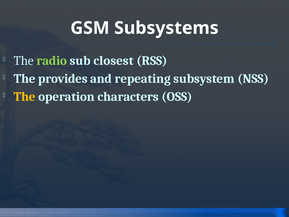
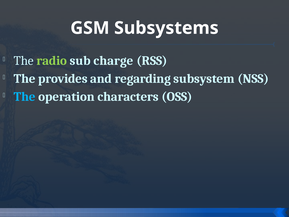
closest: closest -> charge (113, 61)
repeating: repeating -> regarding (143, 79)
The colour: yellow -> light blue (25, 97)
